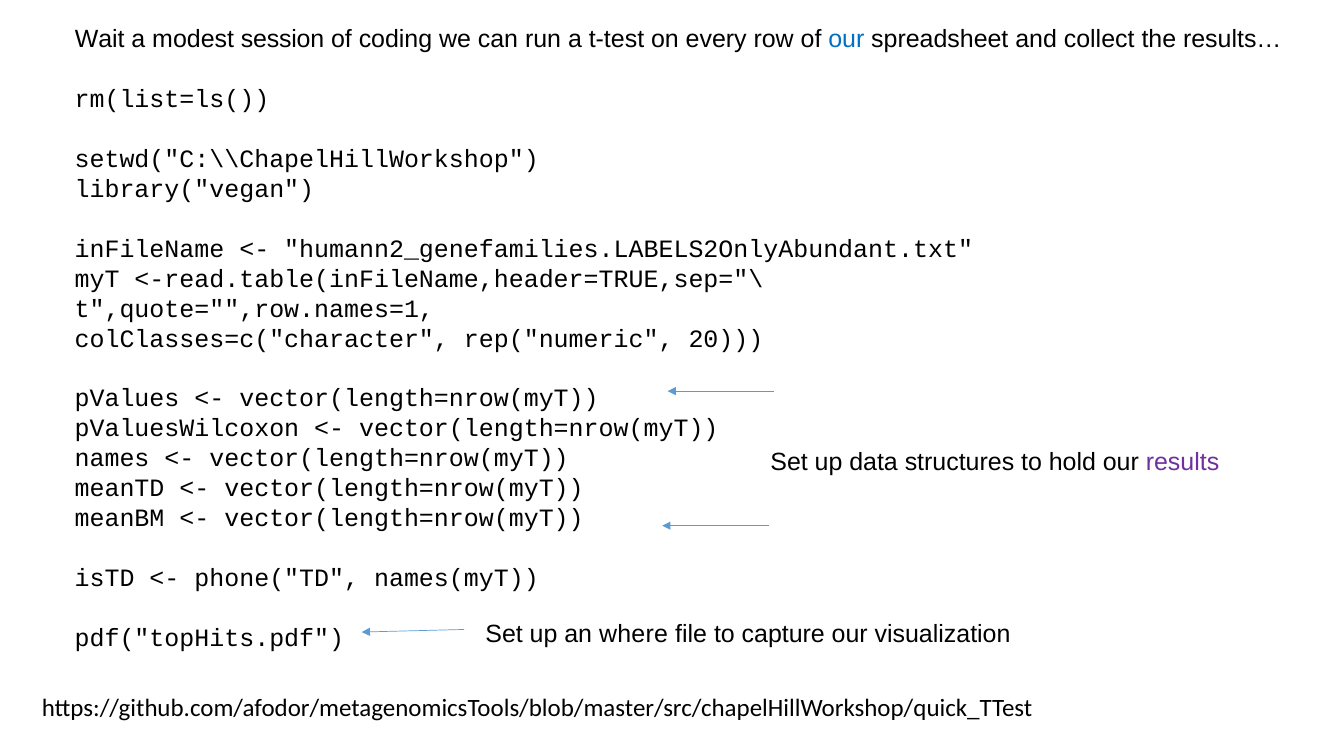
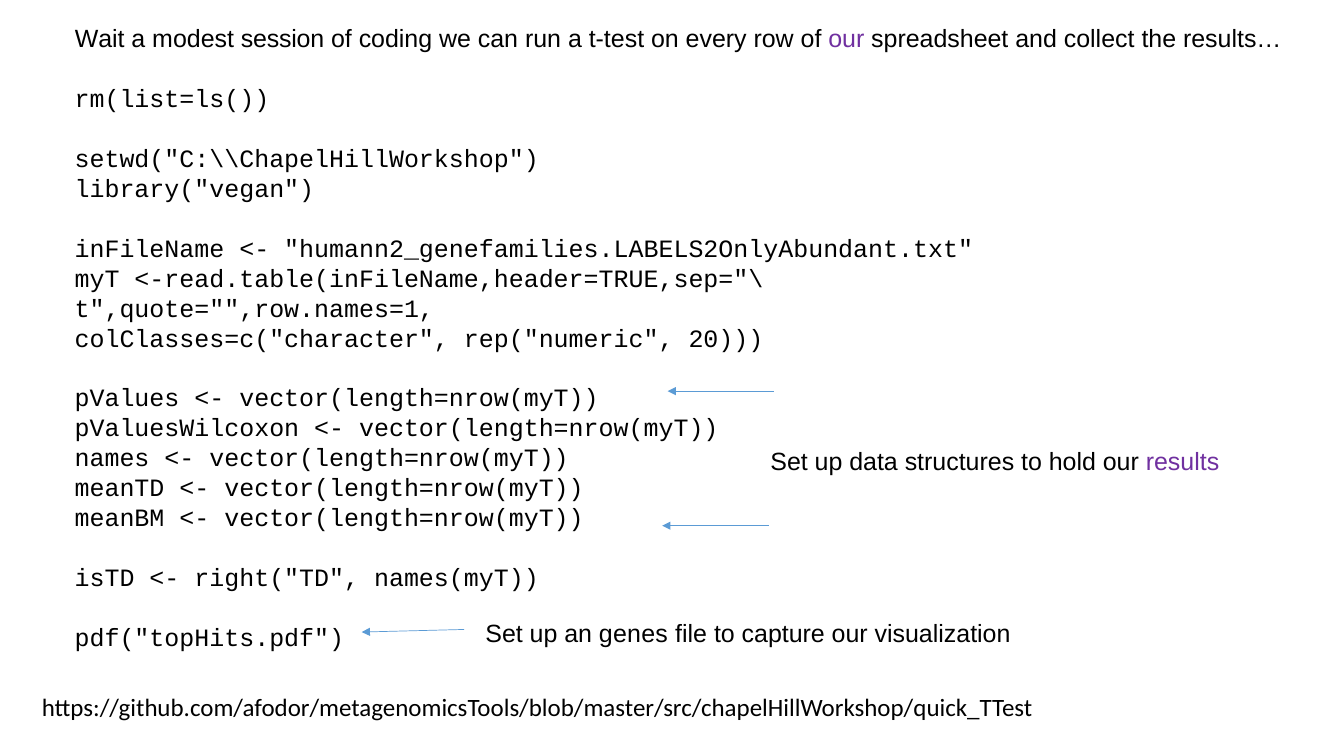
our colour: blue -> purple (846, 40)
phone("TD: phone("TD -> right("TD (277, 579)
where: where -> genes (633, 635)
